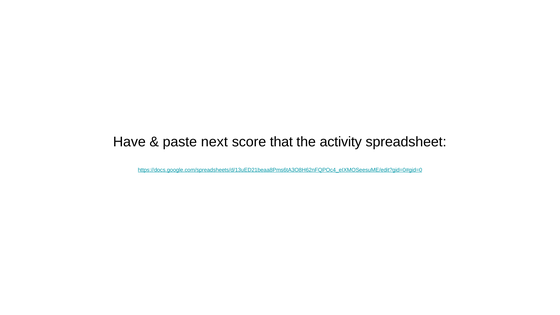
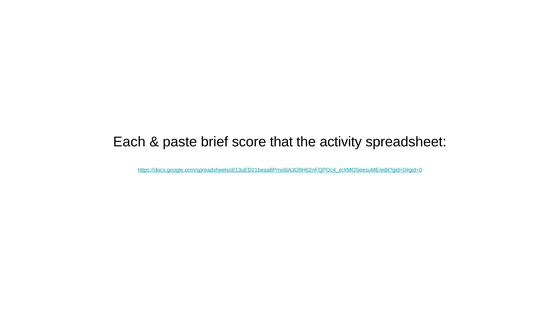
Have: Have -> Each (129, 142)
next: next -> brief (214, 142)
